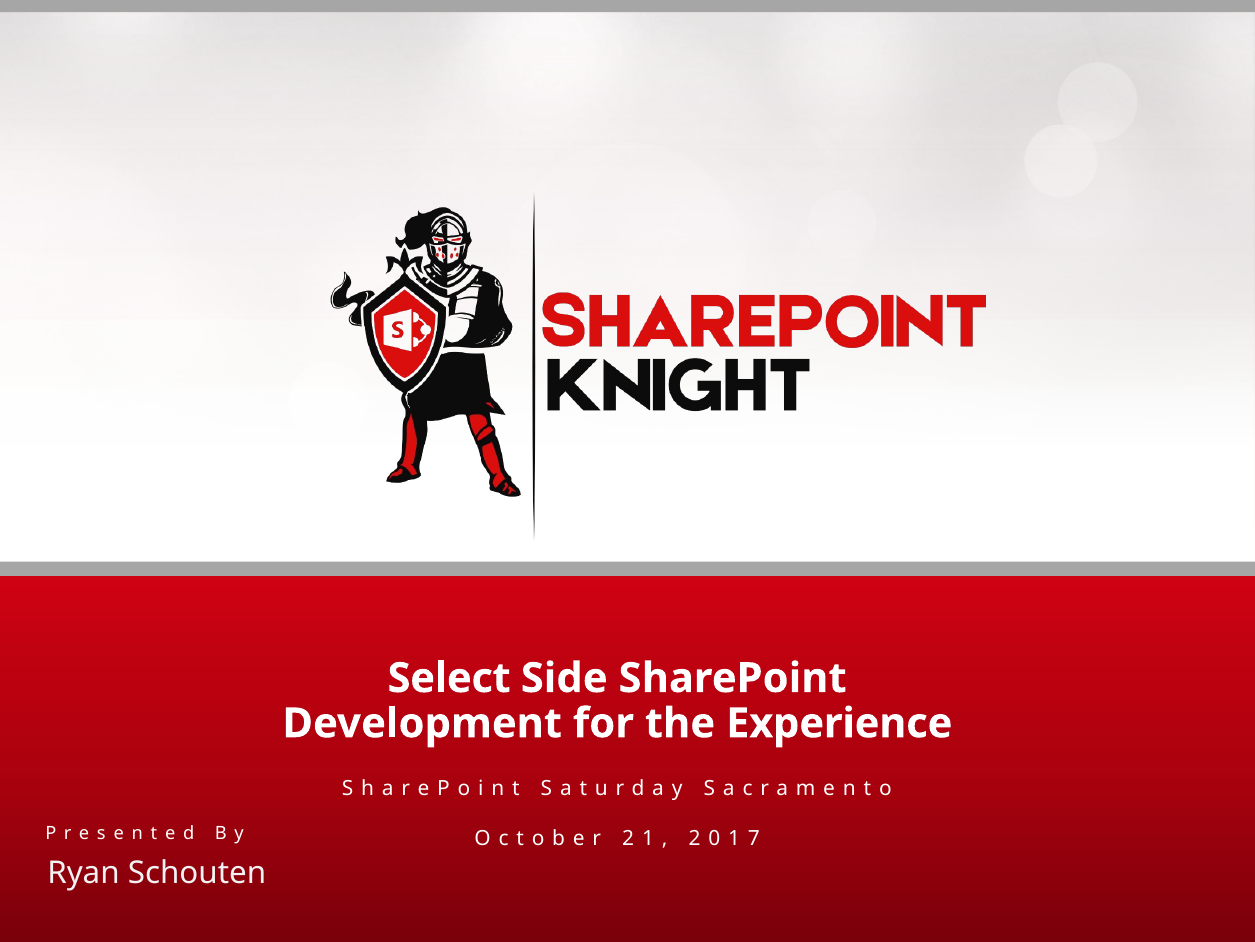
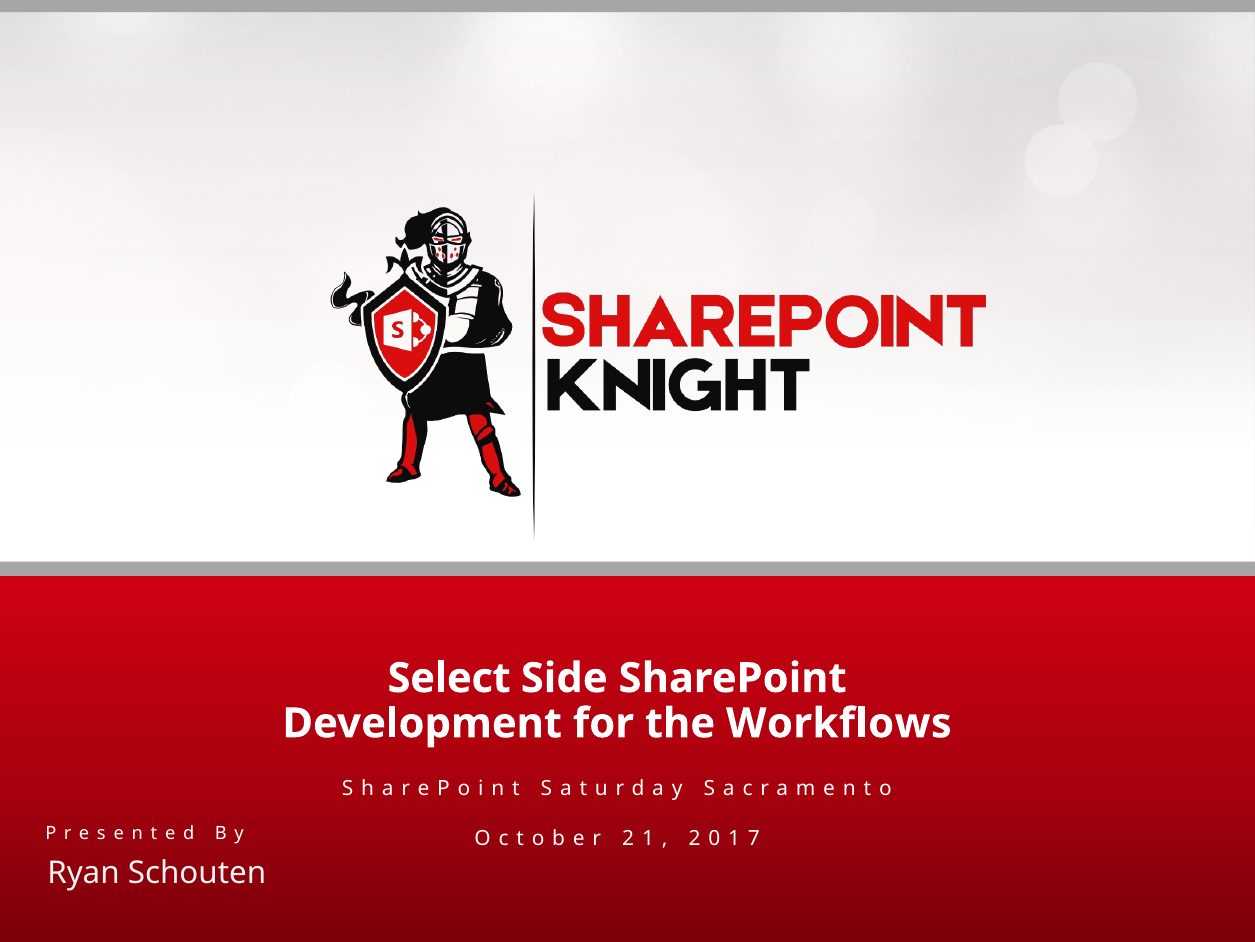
Experience: Experience -> Workflows (839, 723)
